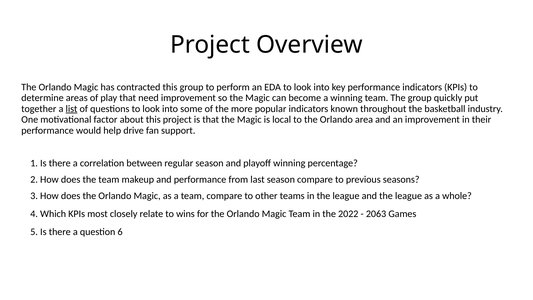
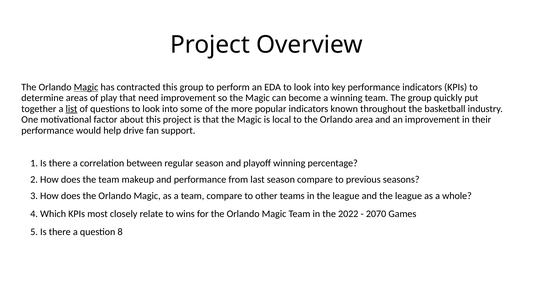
Magic underline: none -> present (86, 87)
2063: 2063 -> 2070 (376, 214)
6: 6 -> 8 (120, 232)
